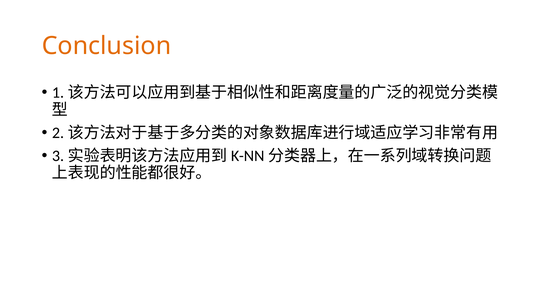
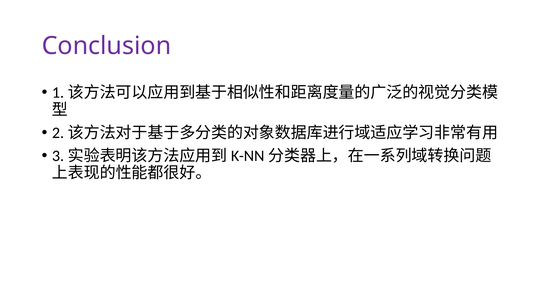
Conclusion colour: orange -> purple (106, 46)
